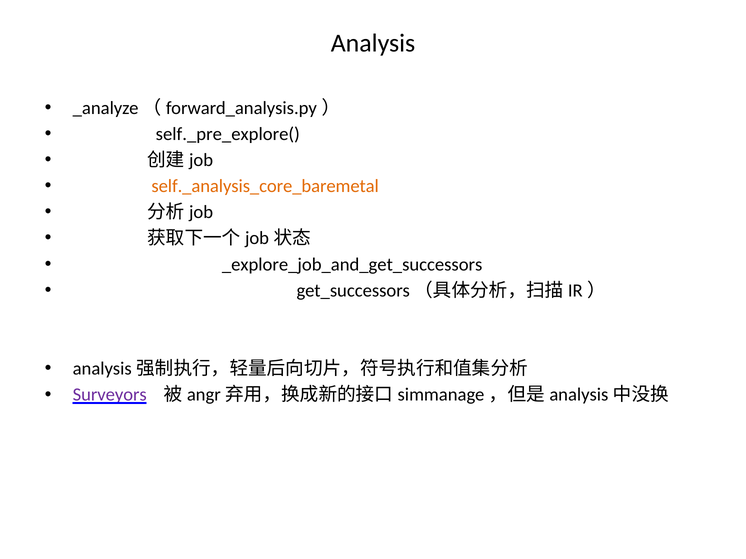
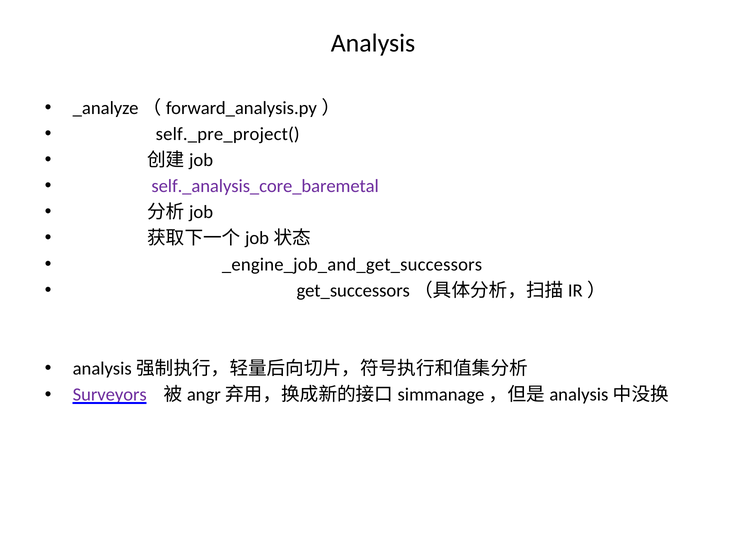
self._pre_explore(: self._pre_explore( -> self._pre_project( (228, 134)
self._analysis_core_baremetal colour: orange -> purple (265, 186)
_explore_job_and_get_successors: _explore_job_and_get_successors -> _engine_job_and_get_successors (352, 265)
